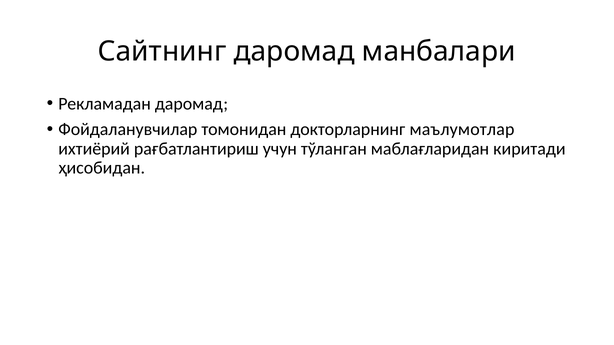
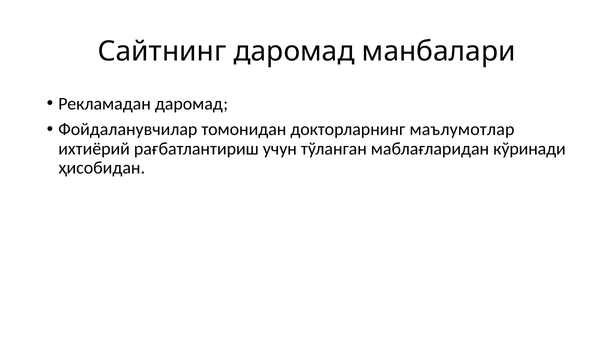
киритади: киритади -> кўринади (529, 149)
